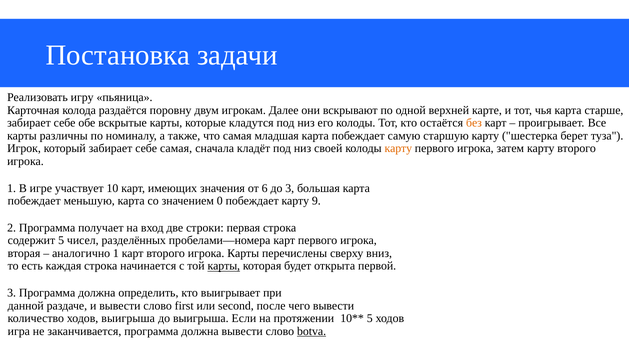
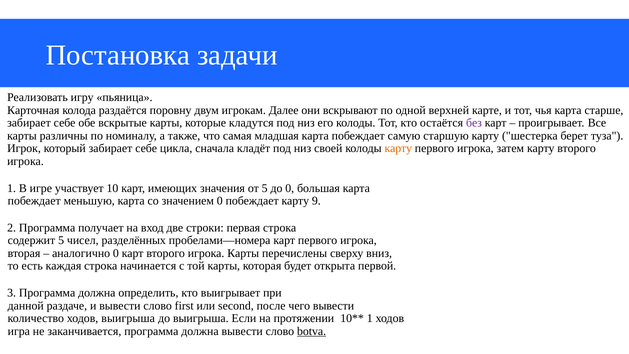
без colour: orange -> purple (474, 123)
себе самая: самая -> цикла (176, 148)
от 6: 6 -> 5 (265, 188)
до 3: 3 -> 0 (290, 188)
аналогично 1: 1 -> 0 (116, 253)
карты underline: present -> none (224, 266)
5: 5 -> 1 (370, 318)
